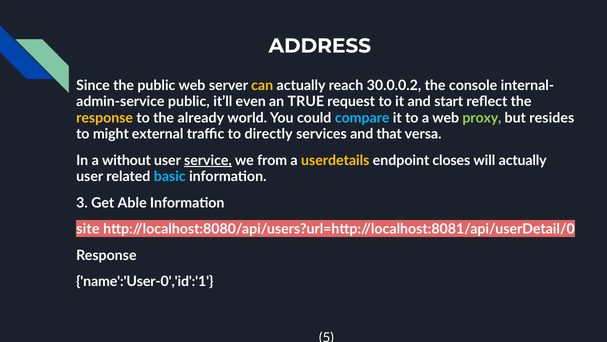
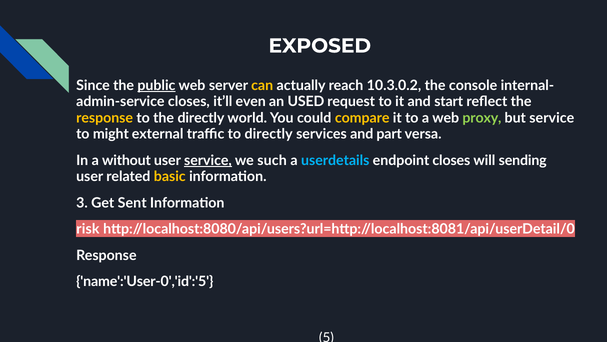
ADDRESS: ADDRESS -> EXPOSED (320, 46)
public underline: none -> present (156, 85)
30.0.0.2: 30.0.0.2 -> 10.3.0.2 (394, 85)
public: public -> closes (189, 102)
TRUE: TRUE -> USED (306, 102)
the already: already -> directly (201, 118)
compare colour: light blue -> yellow (362, 118)
but resides: resides -> service (552, 118)
that: that -> part (389, 134)
from: from -> such (272, 160)
userdetails colour: yellow -> light blue (335, 160)
will actually: actually -> sending (523, 160)
basic colour: light blue -> yellow (170, 176)
Able: Able -> Sent (132, 203)
site: site -> risk (88, 229)
name':'User-0','id':'1: name':'User-0','id':'1 -> name':'User-0','id':'5 (145, 281)
